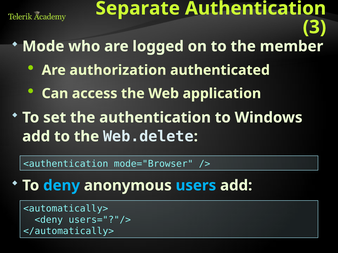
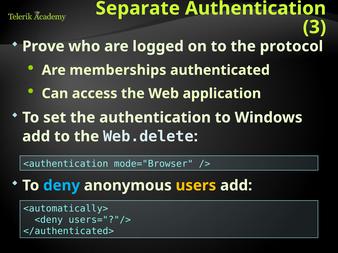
Mode: Mode -> Prove (43, 46)
member: member -> protocol (291, 46)
authorization: authorization -> memberships (118, 70)
users colour: light blue -> yellow (196, 186)
</automatically>: </automatically> -> </authenticated> (69, 232)
